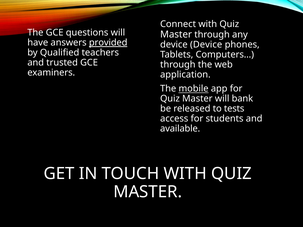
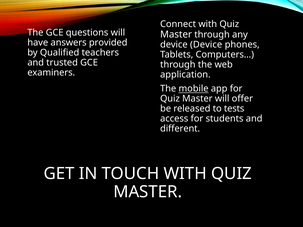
provided underline: present -> none (108, 43)
bank: bank -> offer (242, 99)
available: available -> different (180, 129)
